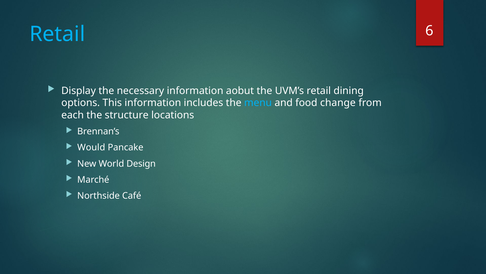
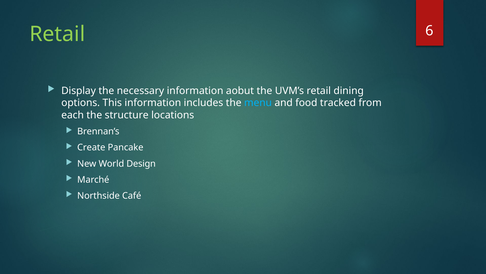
Retail colour: light blue -> light green (57, 34)
change: change -> tracked (338, 103)
Would: Would -> Create (91, 147)
